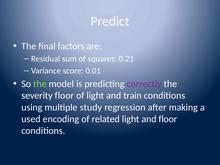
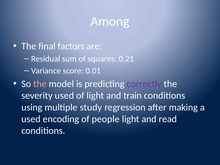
Predict: Predict -> Among (110, 21)
the colour: light green -> pink (40, 84)
severity floor: floor -> used (64, 96)
related: related -> people (106, 119)
and floor: floor -> read (168, 119)
